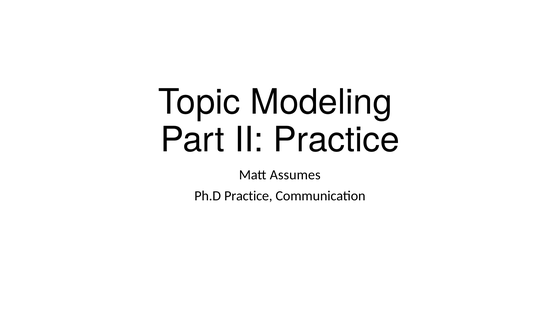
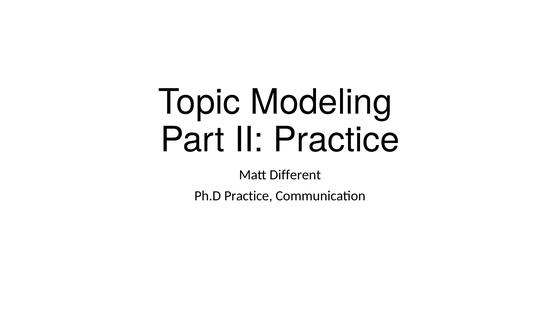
Assumes: Assumes -> Different (295, 175)
